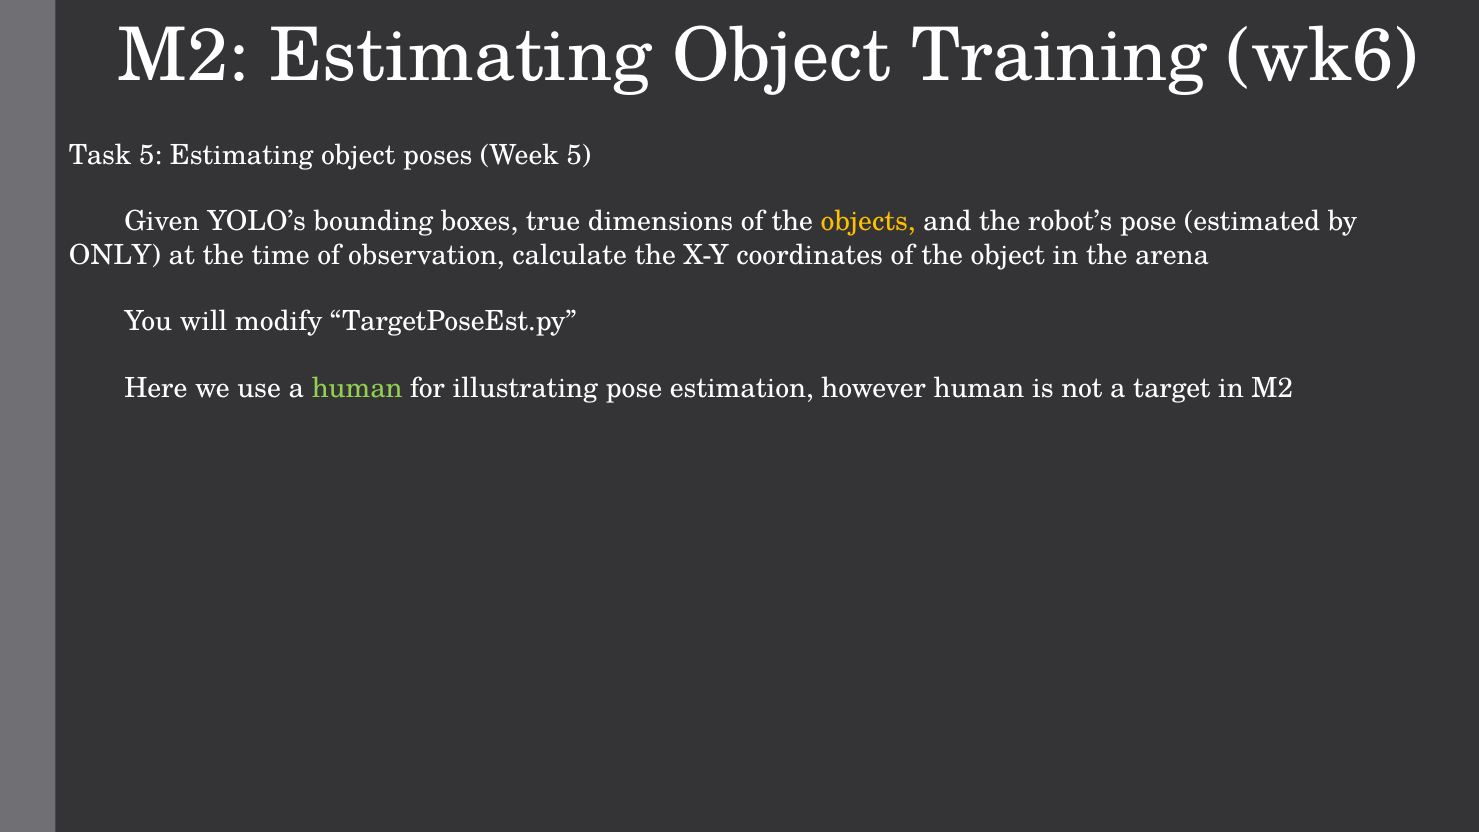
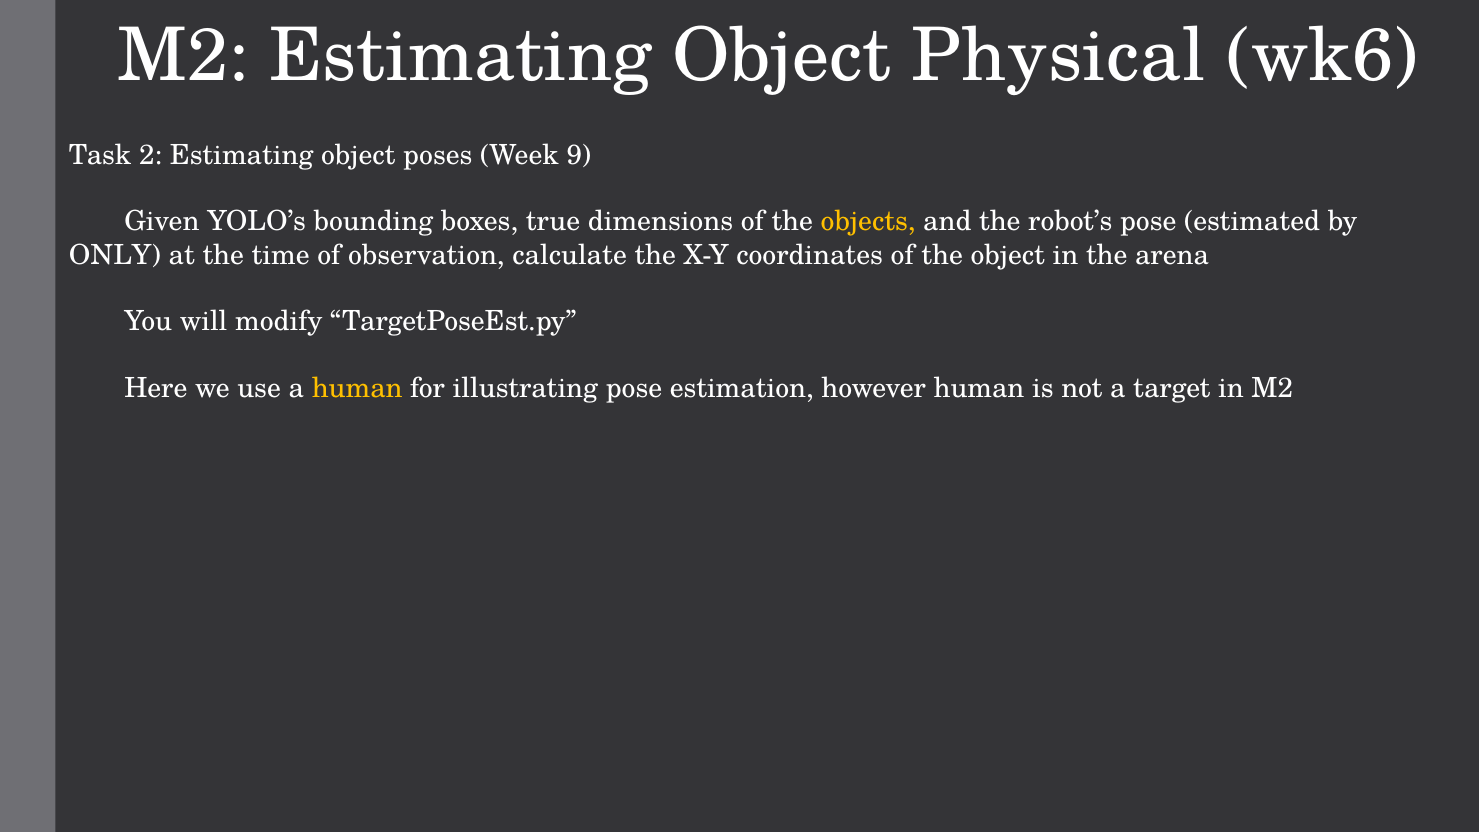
Training: Training -> Physical (1059, 56)
Task 5: 5 -> 2 (151, 155)
Week 5: 5 -> 9 (579, 155)
human colour: light green -> yellow (357, 388)
